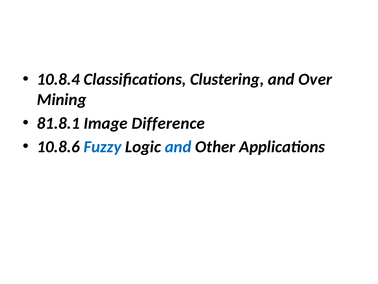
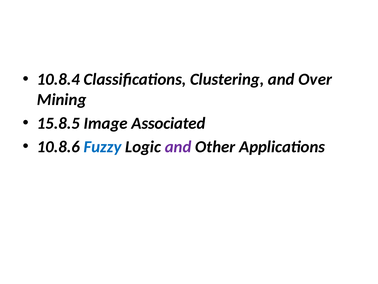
81.8.1: 81.8.1 -> 15.8.5 (58, 123)
Difference: Difference -> Associated (168, 123)
and colour: blue -> purple (178, 147)
